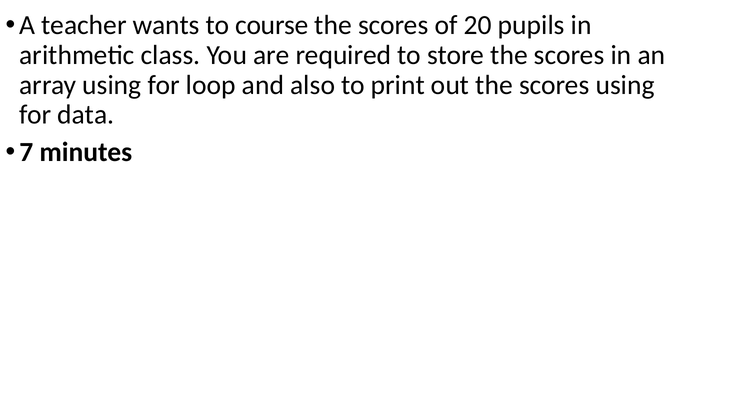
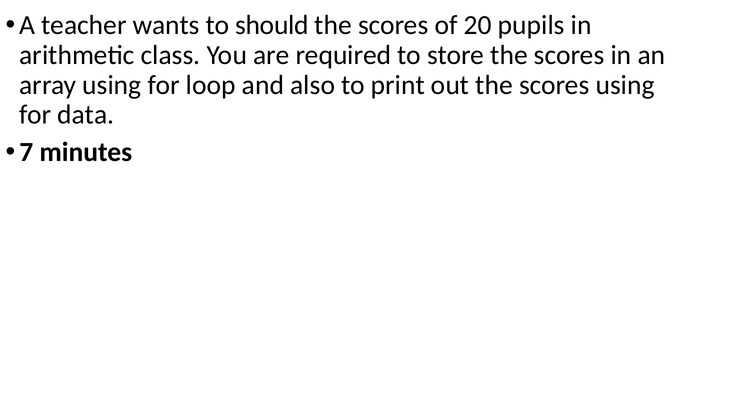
course: course -> should (272, 25)
